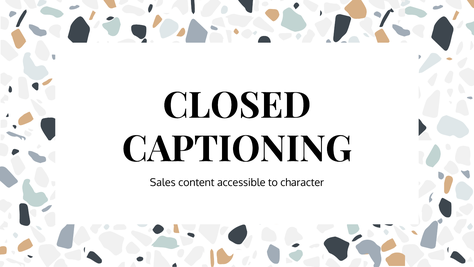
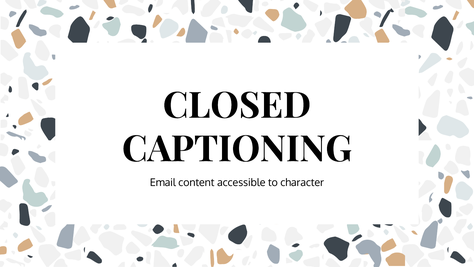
Sales: Sales -> Email (163, 182)
